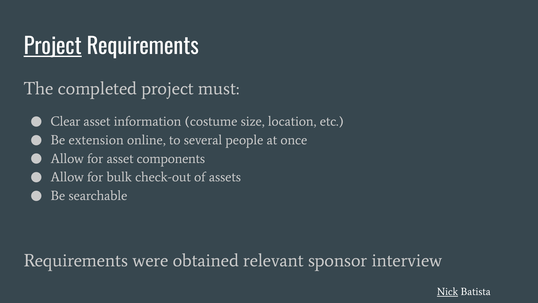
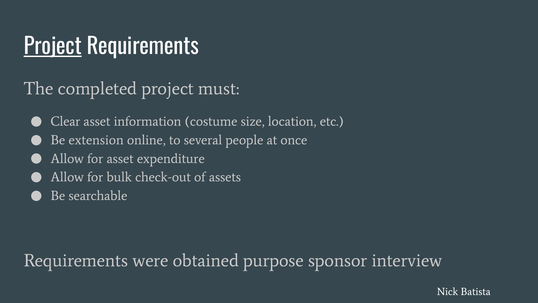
components: components -> expenditure (171, 158)
relevant: relevant -> purpose (273, 260)
Nick underline: present -> none (448, 291)
